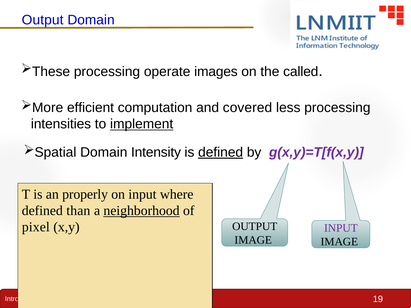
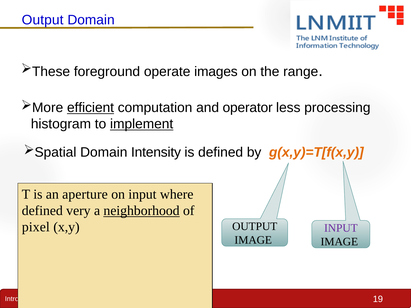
These processing: processing -> foreground (107, 72)
called: called -> range (301, 72)
efficient underline: none -> present (91, 108)
covered: covered -> operator (248, 108)
intensities: intensities -> histogram (61, 124)
defined underline: present -> none (221, 152)
g(x,y)=T[f(x,y colour: purple -> orange (316, 152)
properly: properly -> aperture (85, 194)
than: than -> very (78, 211)
